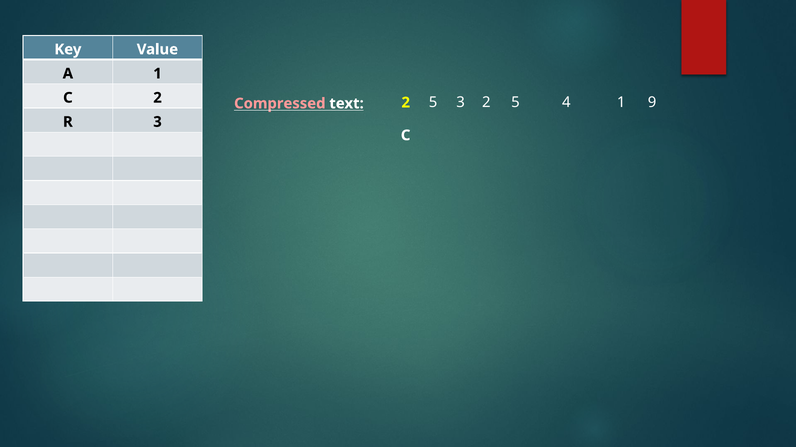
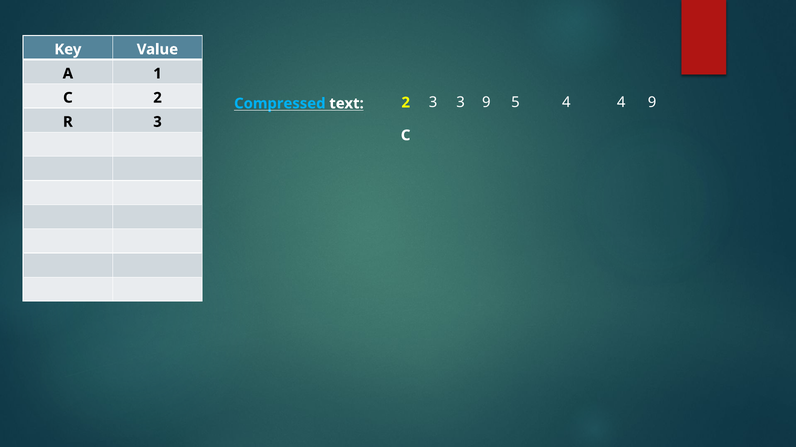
5: 5 -> 3 (433, 103)
3 2: 2 -> 9 (486, 103)
4 1: 1 -> 4 (621, 103)
Compressed colour: pink -> light blue (280, 104)
